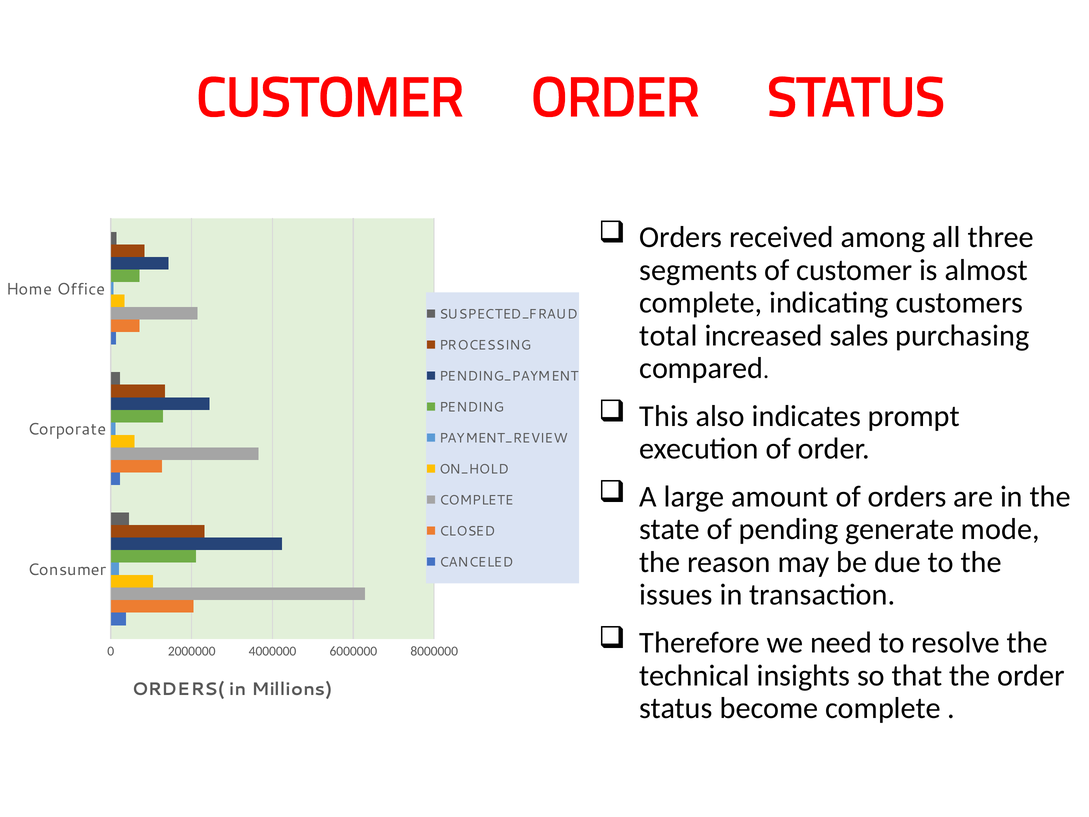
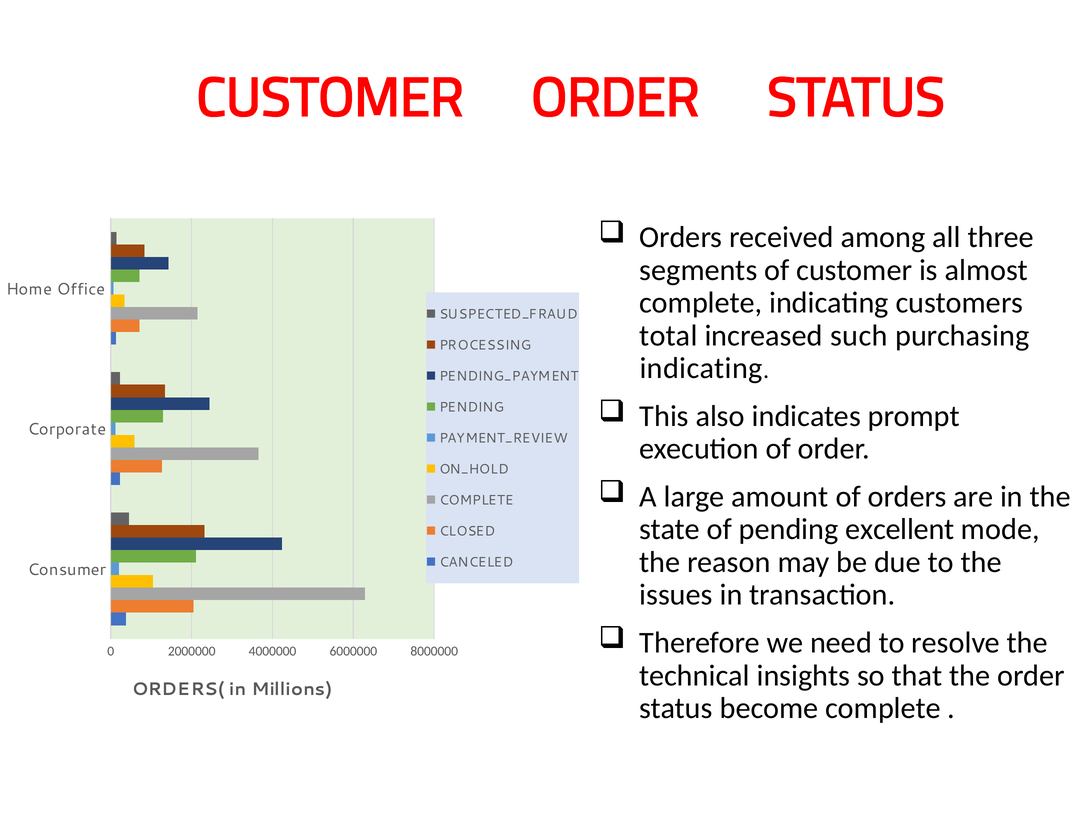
sales: sales -> such (859, 335)
compared: compared -> indicating (701, 368)
generate: generate -> excellent (900, 529)
